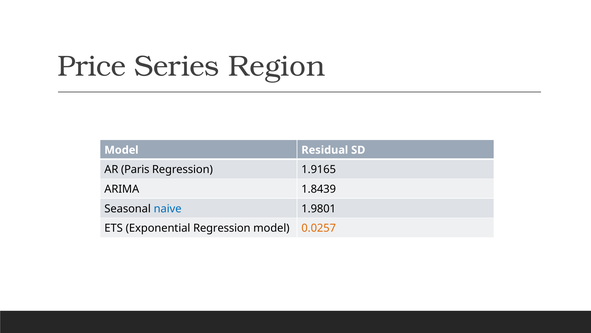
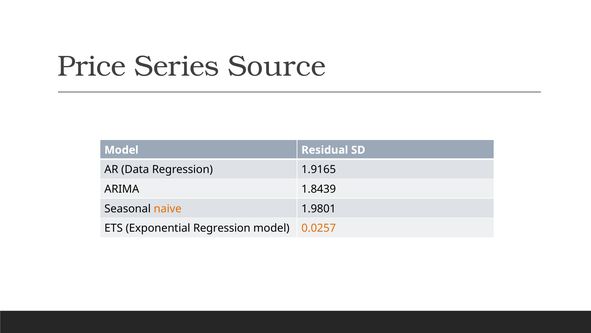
Region: Region -> Source (277, 66)
Paris: Paris -> Data (135, 169)
naive colour: blue -> orange (168, 208)
